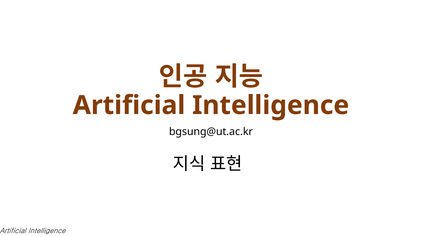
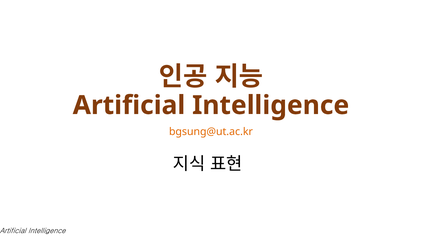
bgsung@ut.ac.kr colour: black -> orange (211, 132)
